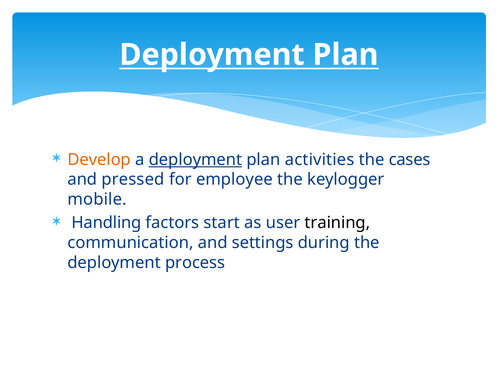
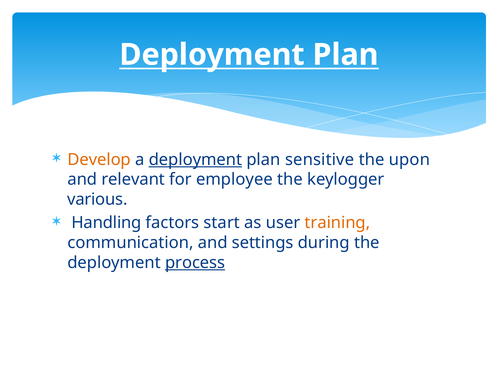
activities: activities -> sensitive (320, 159)
cases: cases -> upon (409, 159)
pressed: pressed -> relevant (133, 179)
mobile: mobile -> various (97, 199)
training colour: black -> orange (337, 222)
process underline: none -> present (195, 262)
